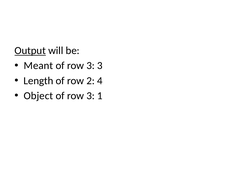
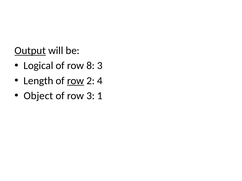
Meant: Meant -> Logical (38, 66)
3: 3 -> 8 (91, 66)
row underline: none -> present (76, 81)
